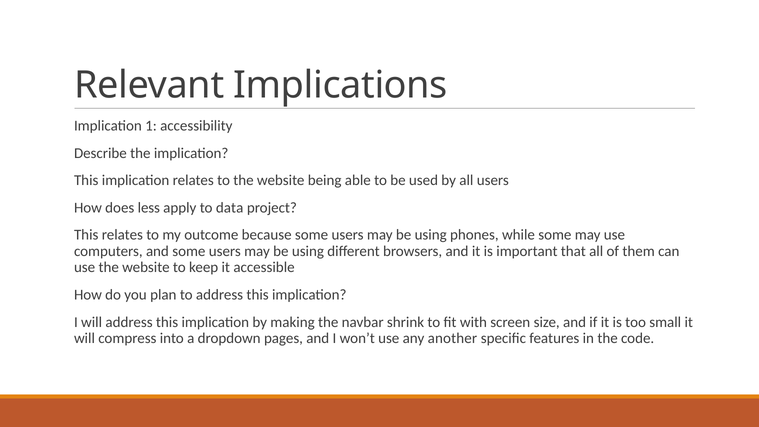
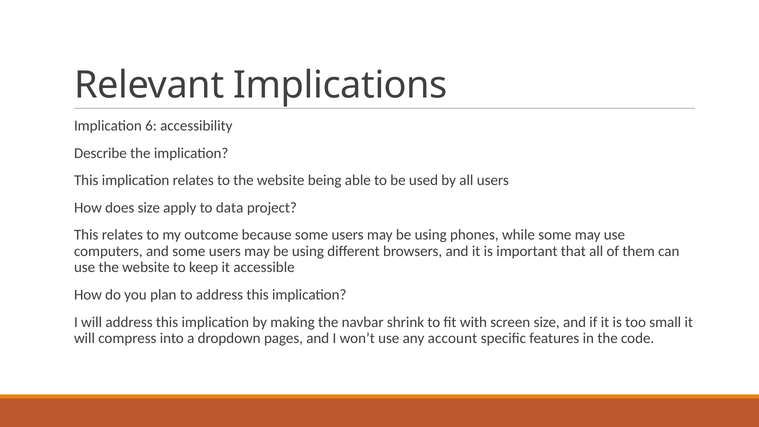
1: 1 -> 6 (151, 126)
does less: less -> size (149, 208)
another: another -> account (452, 338)
